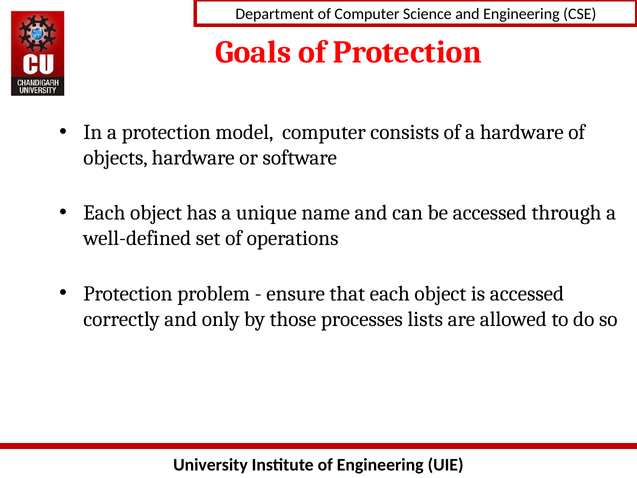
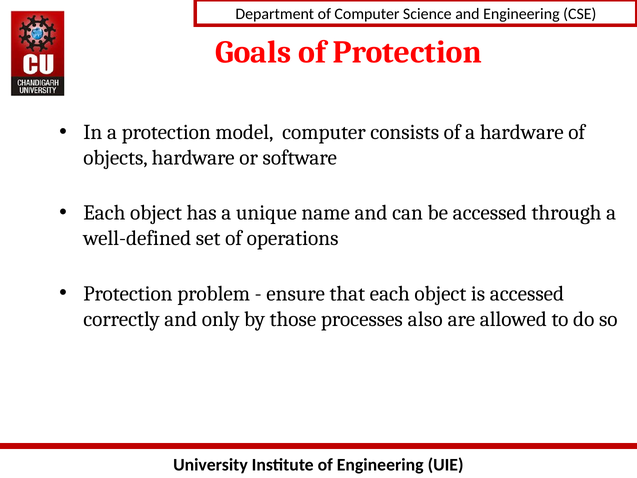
lists: lists -> also (425, 319)
